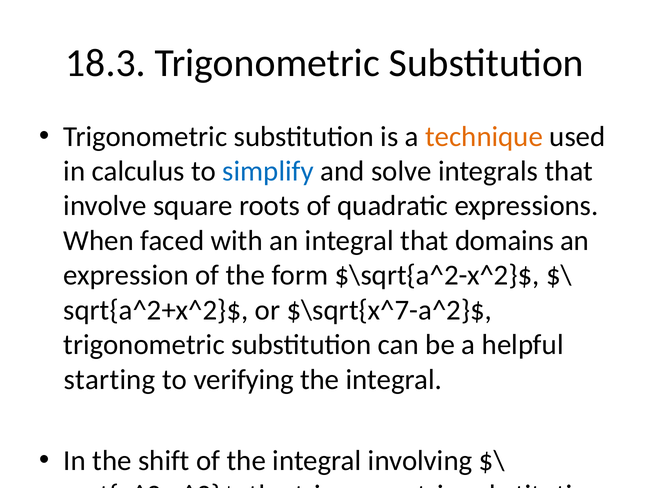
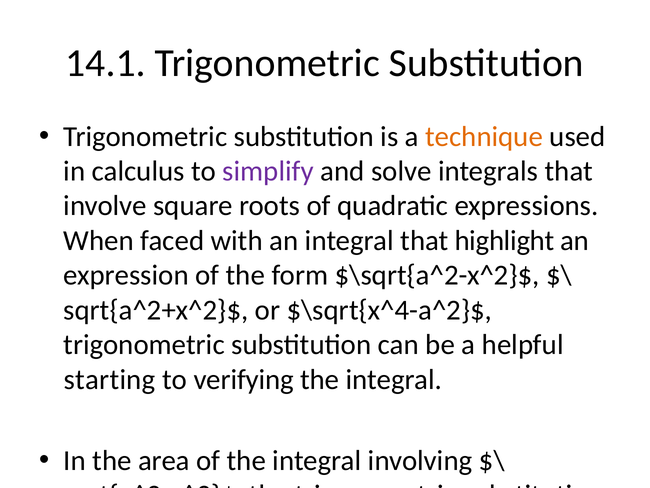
18.3: 18.3 -> 14.1 (105, 63)
simplify colour: blue -> purple (268, 171)
domains: domains -> highlight (504, 240)
$\sqrt{x^7-a^2}$: $\sqrt{x^7-a^2}$ -> $\sqrt{x^4-a^2}$ (389, 310)
shift: shift -> area (164, 460)
